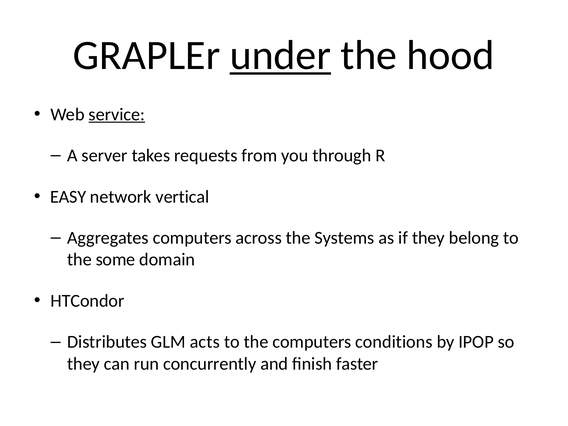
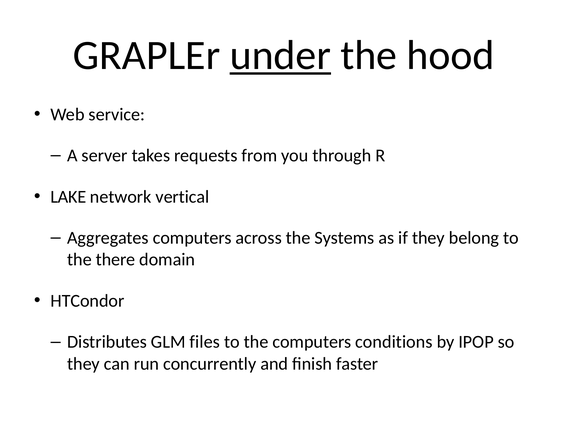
service underline: present -> none (117, 114)
EASY: EASY -> LAKE (68, 197)
some: some -> there (115, 260)
acts: acts -> files (205, 342)
